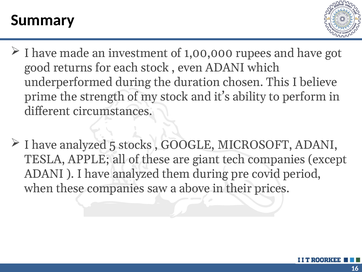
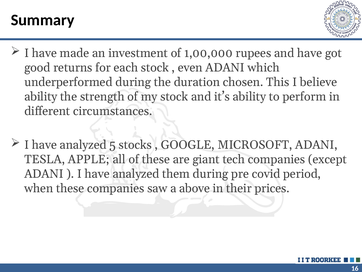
prime: prime -> ability (41, 96)
